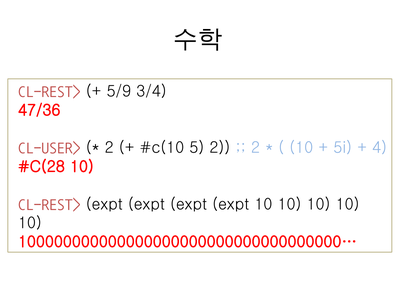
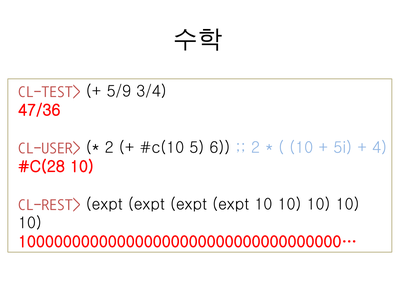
CL-REST>: CL-REST> -> CL-TEST> (49, 91)
5 2: 2 -> 6 (220, 148)
